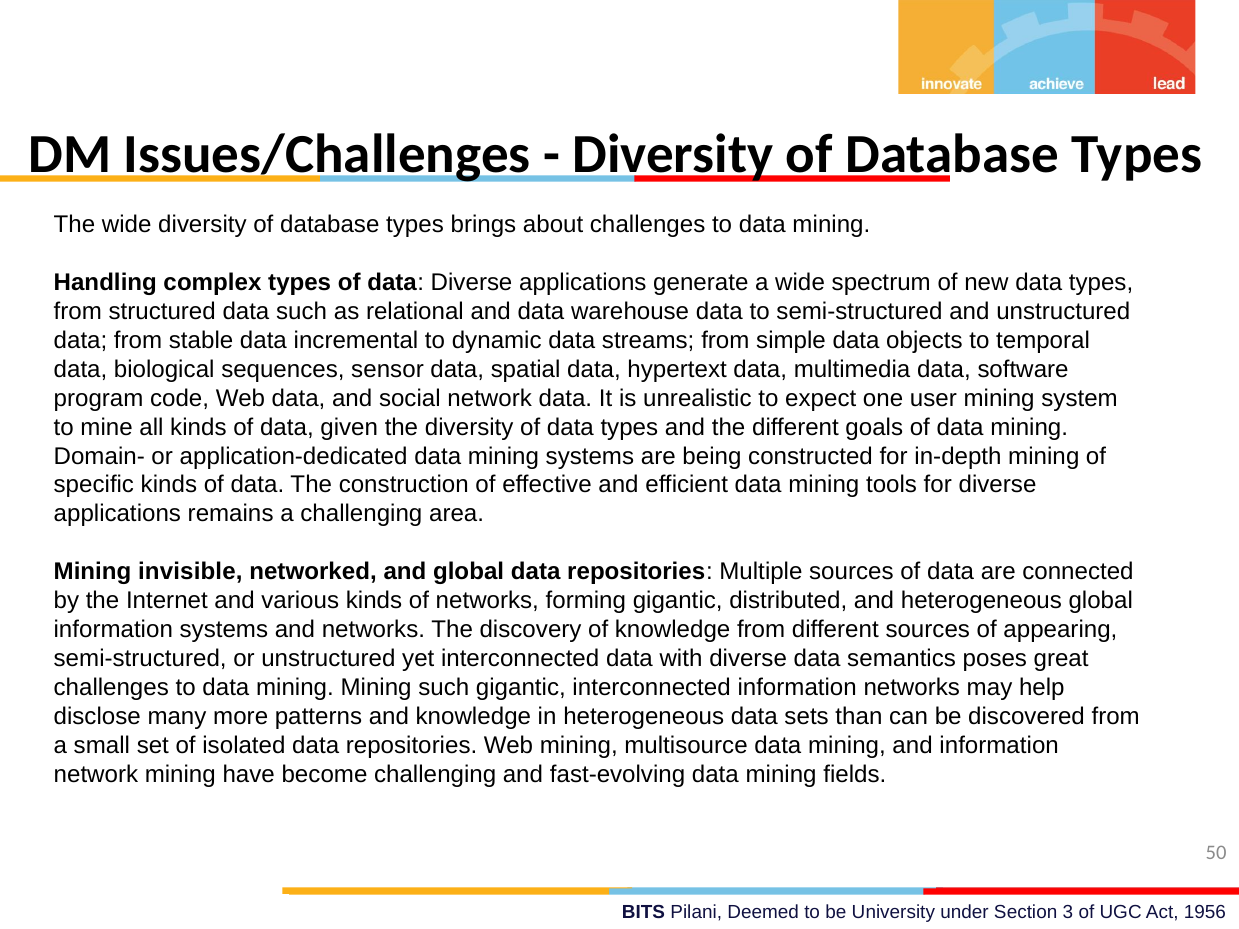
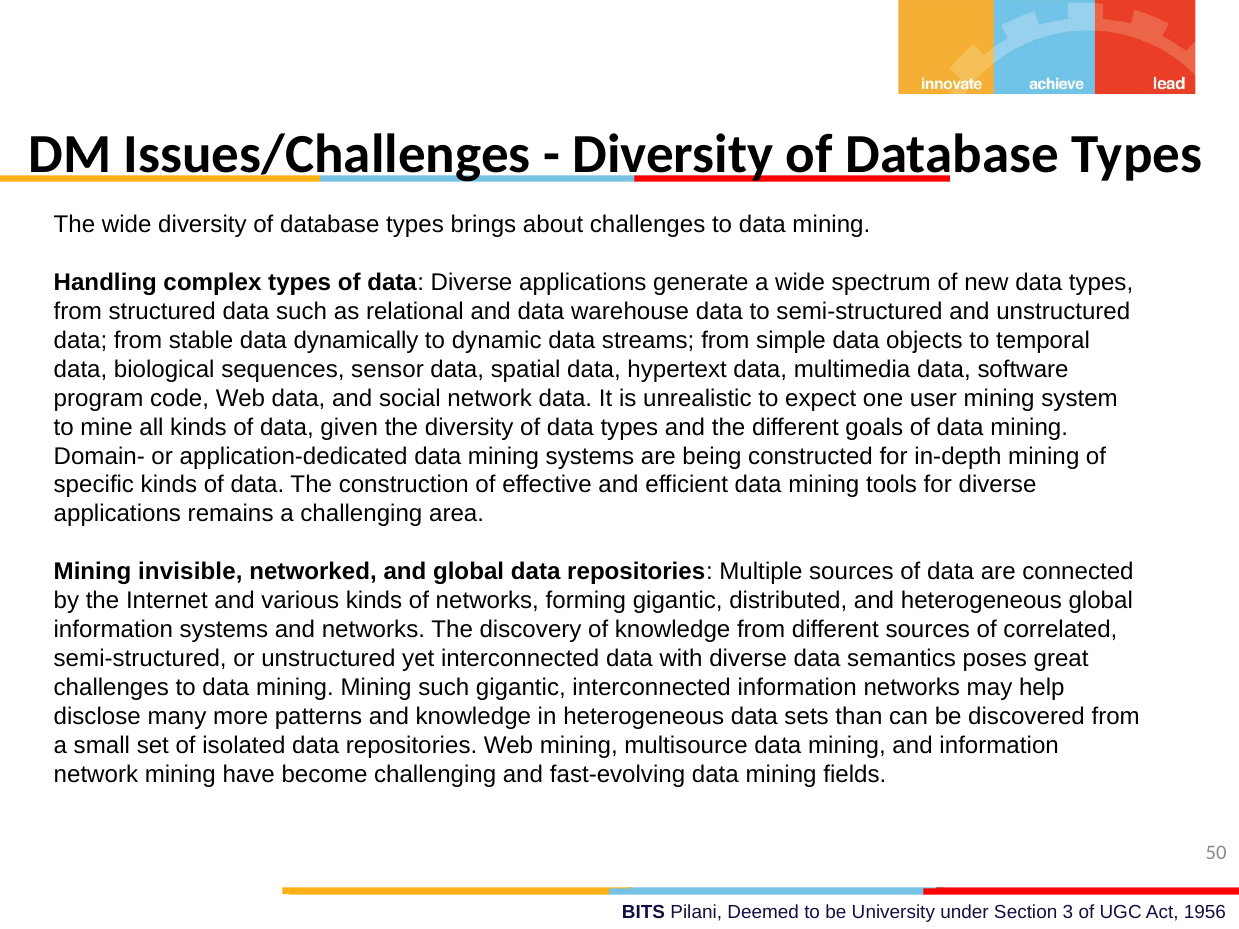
incremental: incremental -> dynamically (356, 340)
appearing: appearing -> correlated (1060, 630)
